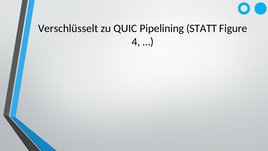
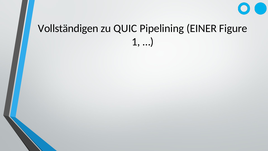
Verschlüsselt: Verschlüsselt -> Vollständigen (68, 28)
STATT: STATT -> EINER (202, 28)
4: 4 -> 1 (136, 42)
